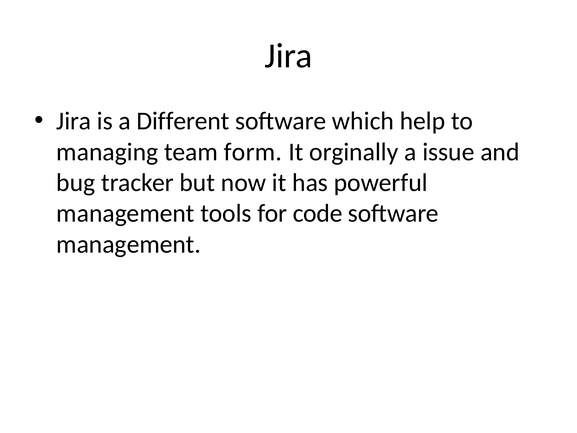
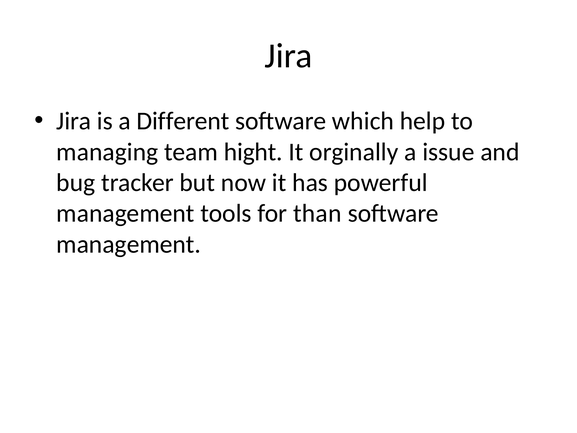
form: form -> hight (253, 152)
code: code -> than (317, 213)
